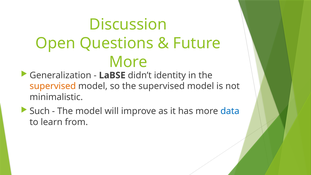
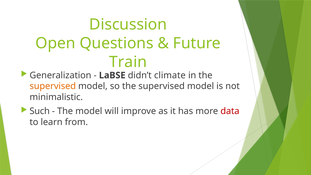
More: More -> Train (128, 62)
identity: identity -> climate (170, 75)
data colour: blue -> red (230, 111)
